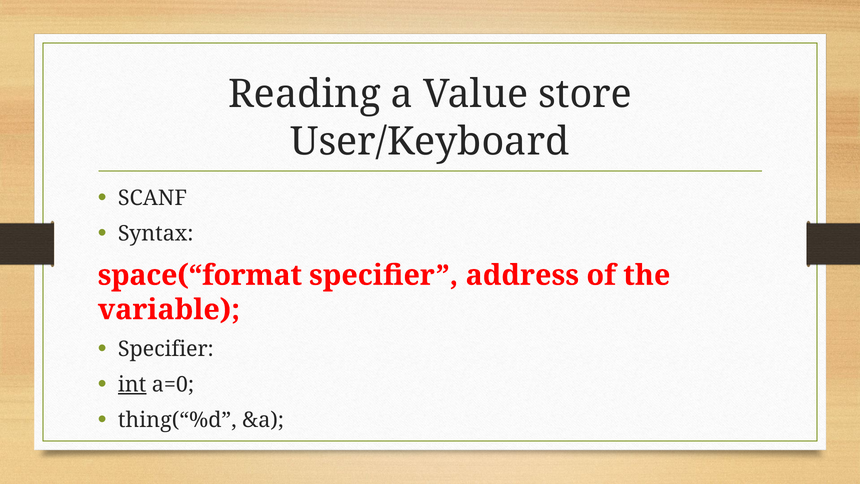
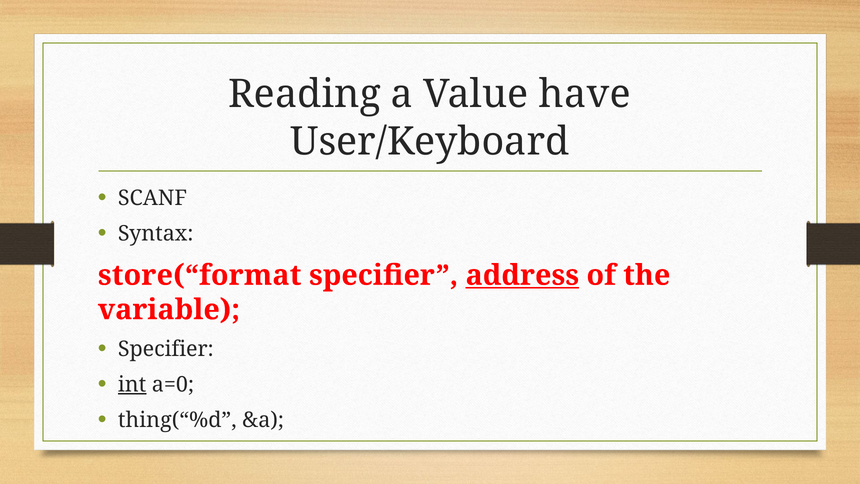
store: store -> have (585, 94)
space(“format: space(“format -> store(“format (200, 275)
address underline: none -> present (522, 275)
